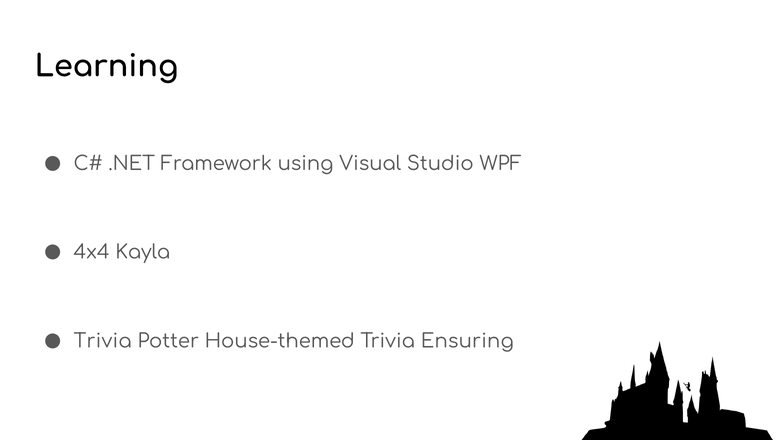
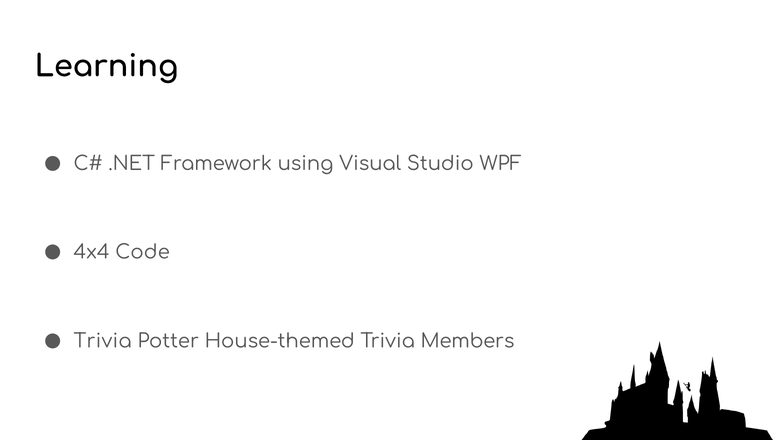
Kayla: Kayla -> Code (143, 252)
Ensuring: Ensuring -> Members (467, 341)
